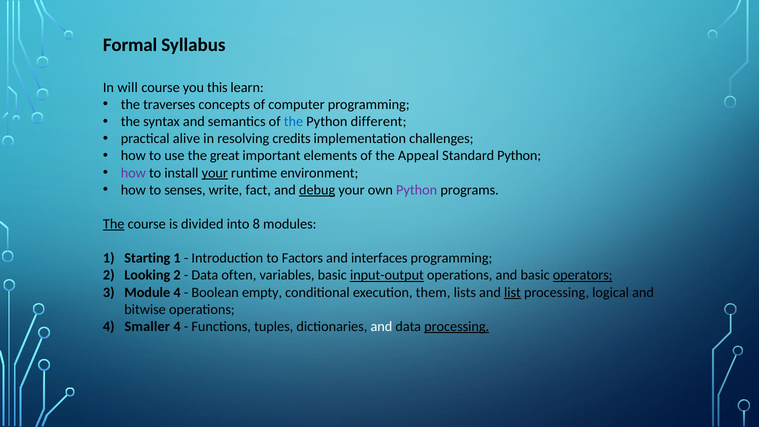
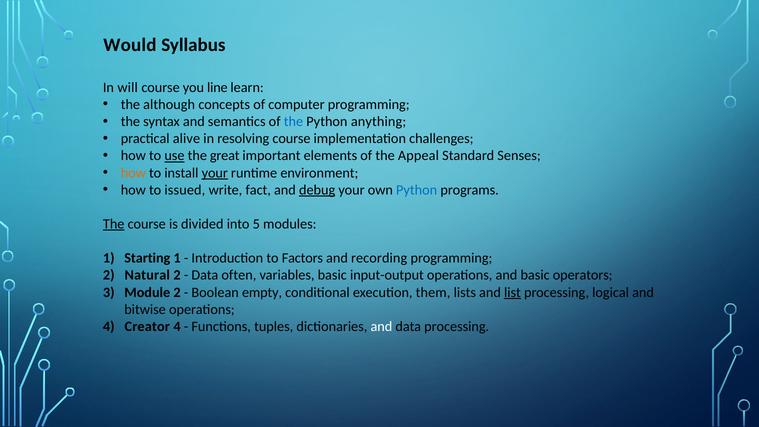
Formal: Formal -> Would (130, 45)
this: this -> line (217, 87)
traverses: traverses -> although (169, 104)
different: different -> anything (379, 122)
resolving credits: credits -> course (292, 139)
use underline: none -> present (174, 156)
Standard Python: Python -> Senses (519, 156)
how colour: purple -> orange (133, 173)
senses: senses -> issued (185, 190)
Python colour: purple -> blue (417, 190)
8: 8 -> 5 (256, 224)
interfaces: interfaces -> recording (379, 258)
Looking: Looking -> Natural (147, 275)
input-output underline: present -> none (387, 275)
operators underline: present -> none (583, 275)
Module 4: 4 -> 2 (177, 292)
Smaller: Smaller -> Creator (147, 326)
processing underline: present -> none (457, 326)
